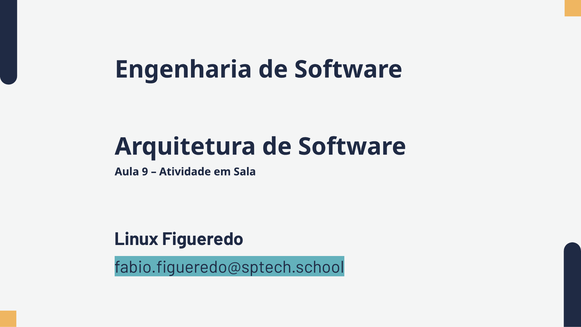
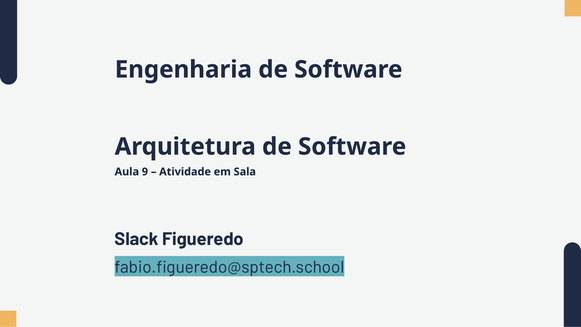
Linux: Linux -> Slack (137, 239)
